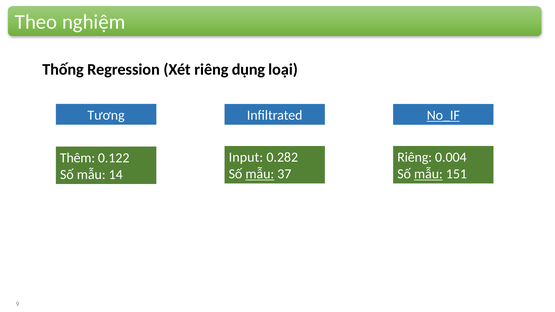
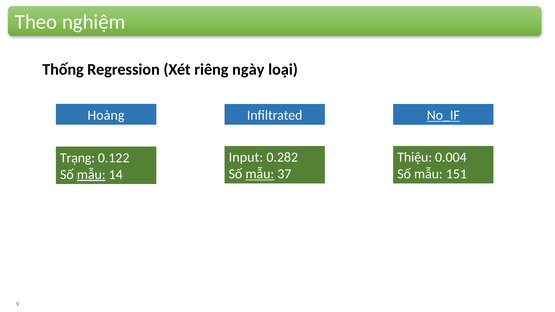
dụng: dụng -> ngày (248, 70)
Tương: Tương -> Hoàng (106, 115)
Riêng: Riêng -> Thiệu (415, 157)
Thêm: Thêm -> Trạng (77, 158)
mẫu underline: present -> none (428, 174)
mẫu underline: none -> present (91, 175)
